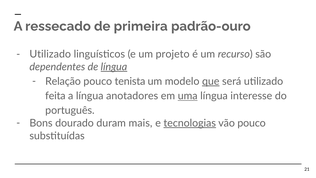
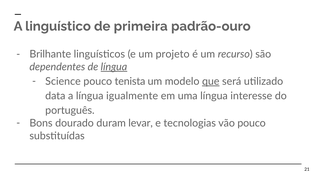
ressecado: ressecado -> linguístico (58, 26)
Utilizado: Utilizado -> Brilhante (50, 54)
Relação: Relação -> Science (63, 81)
feita: feita -> data (55, 96)
anotadores: anotadores -> igualmente (132, 96)
uma underline: present -> none (188, 96)
mais: mais -> levar (141, 123)
tecnologias underline: present -> none (190, 123)
